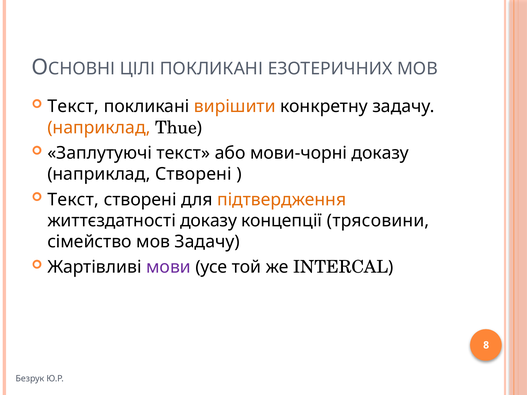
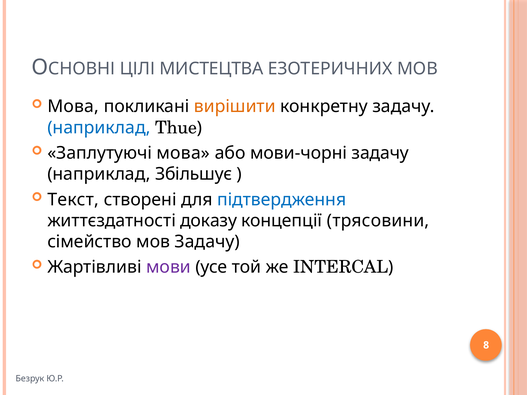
ЦІЛІ ПОКЛИКАНІ: ПОКЛИКАНІ -> МИСТЕЦТВА (211, 69)
Текст: Текст -> Мова (73, 107)
наприклад colour: orange -> blue (99, 128)
Заплутуючі текст: текст -> мова (183, 153)
мови-чорні доказу: доказу -> задачу (380, 153)
наприклад Створені: Створені -> Збільшує (194, 174)
підтвердження colour: orange -> blue (282, 200)
